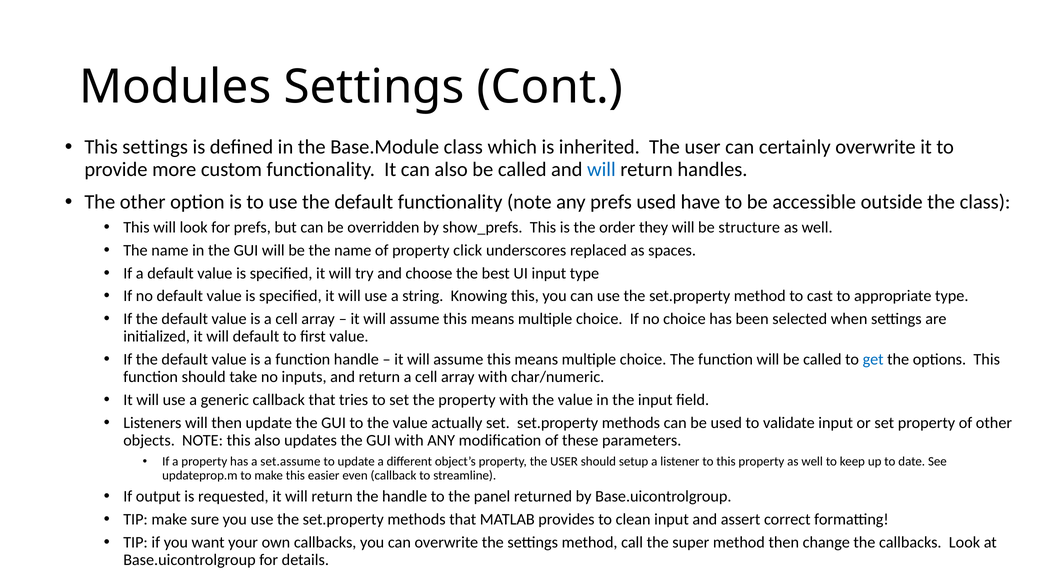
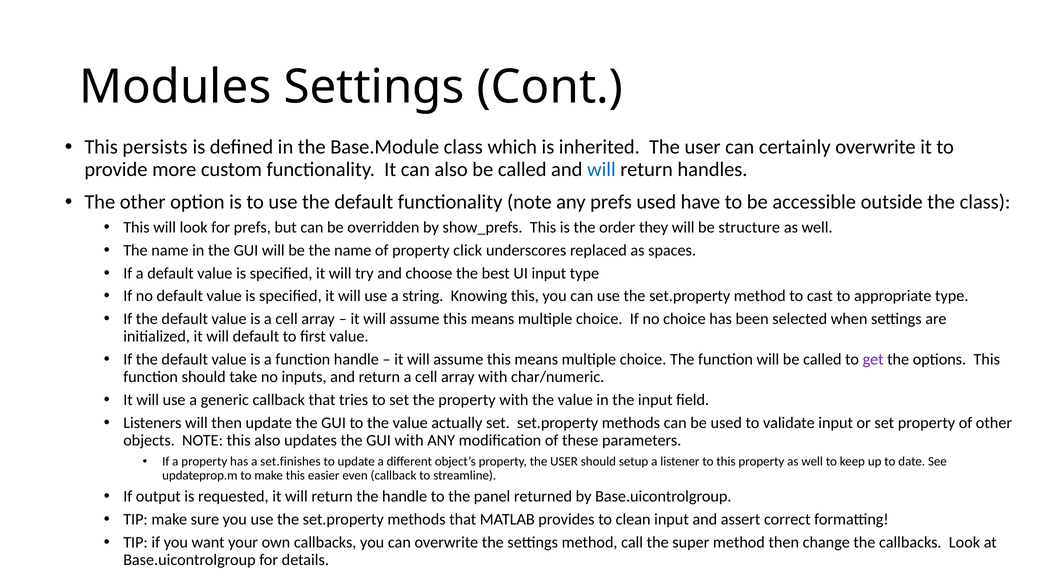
This settings: settings -> persists (155, 147)
get colour: blue -> purple (873, 360)
set.assume: set.assume -> set.finishes (290, 462)
